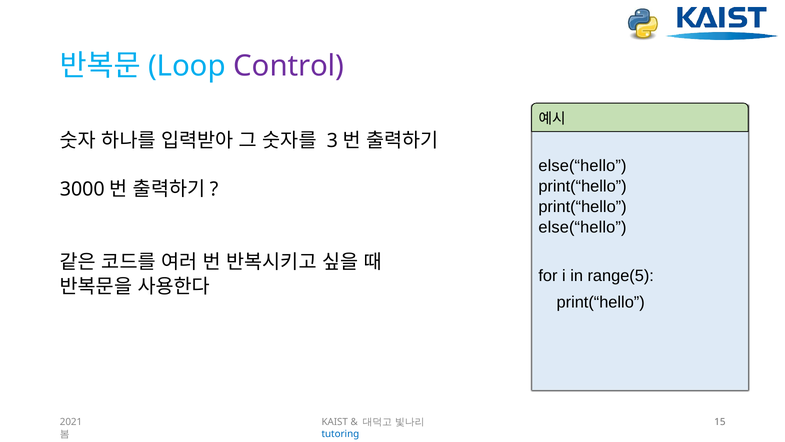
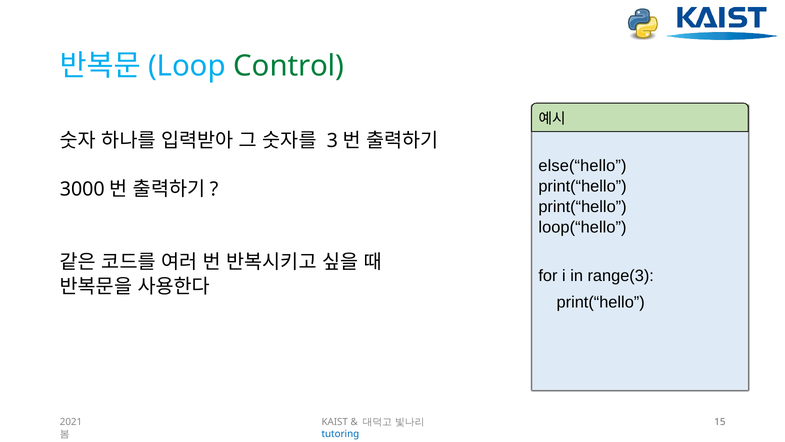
Control colour: purple -> green (289, 66)
else(“hello: else(“hello -> loop(“hello (582, 227)
range(5: range(5 -> range(3 (621, 275)
